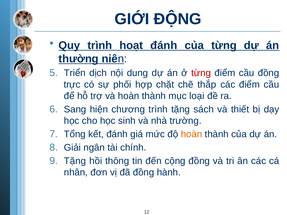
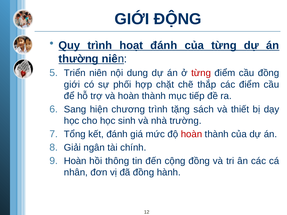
Triển dịch: dịch -> niên (98, 73)
trực: trực -> giới (72, 85)
loại: loại -> tiếp (197, 96)
hoàn colour: orange -> red (191, 134)
Tặng: Tặng -> Hoàn (75, 161)
